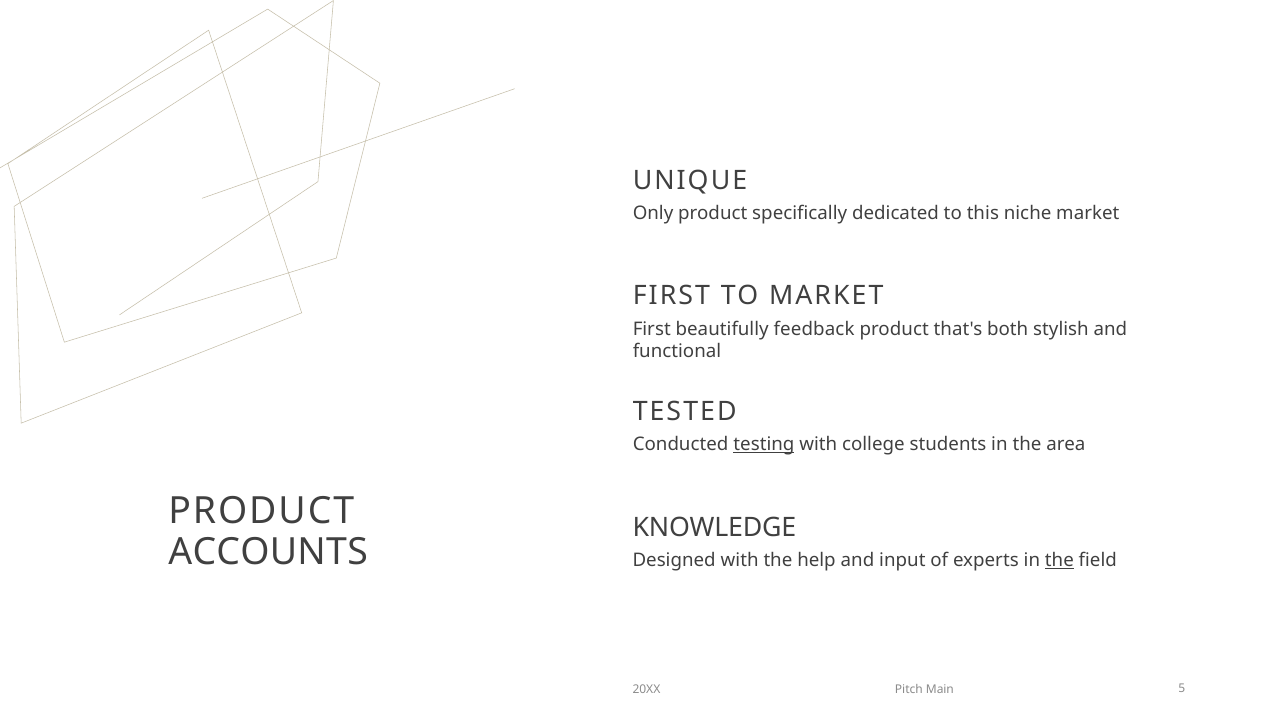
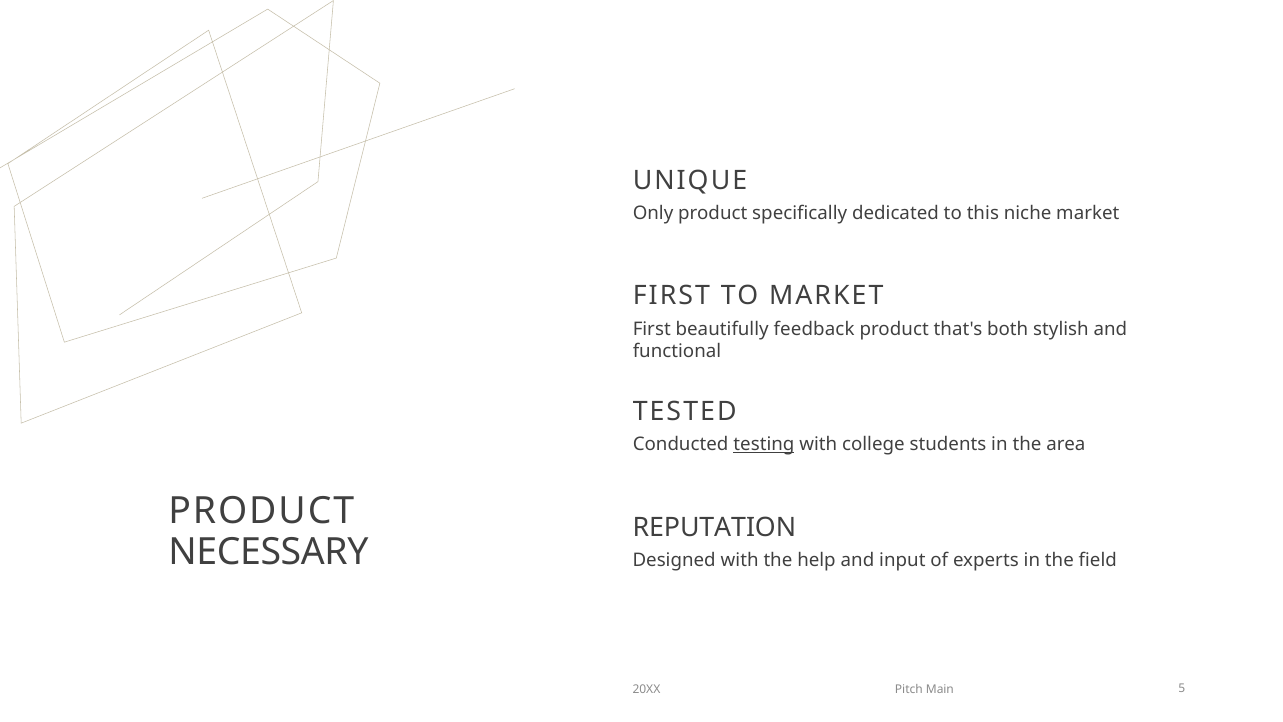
KNOWLEDGE: KNOWLEDGE -> REPUTATION (714, 527)
ACCOUNTS: ACCOUNTS -> NECESSARY (268, 552)
the underline: present -> none (1059, 560)
